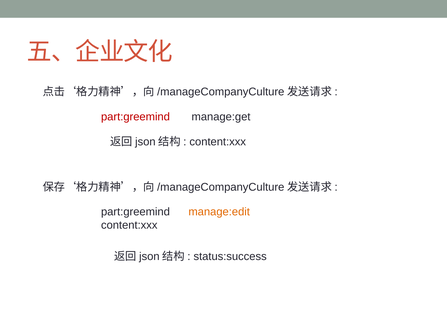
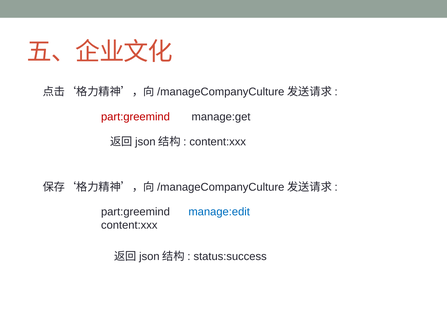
manage:edit colour: orange -> blue (219, 212)
